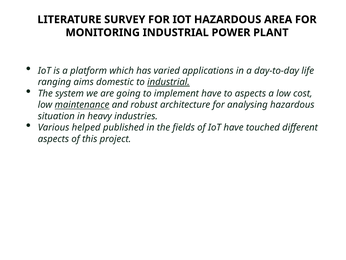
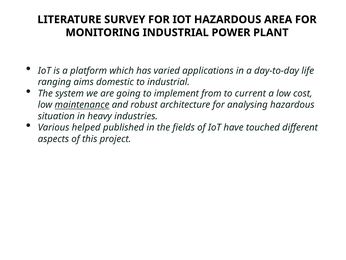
industrial underline: present -> none (168, 82)
implement have: have -> from (211, 93)
to aspects: aspects -> current (250, 93)
